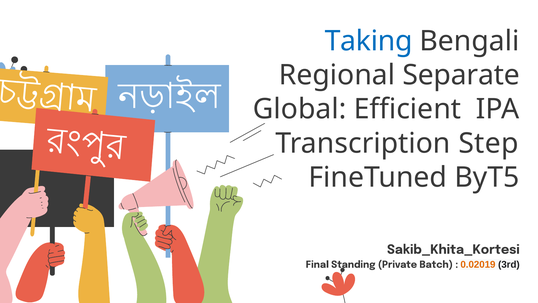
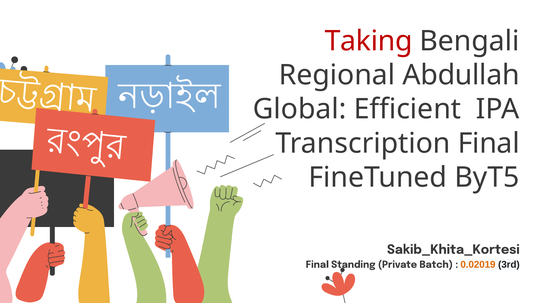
Taking colour: blue -> red (369, 41)
Separate: Separate -> Abdullah (461, 75)
Transcription Step: Step -> Final (489, 143)
